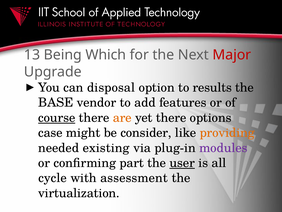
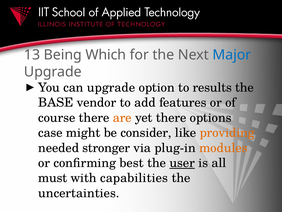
Major colour: red -> blue (232, 55)
can disposal: disposal -> upgrade (111, 87)
course underline: present -> none (57, 117)
existing: existing -> stronger (106, 148)
modules colour: purple -> orange (223, 148)
part: part -> best (132, 163)
cycle: cycle -> must (53, 178)
assessment: assessment -> capabilities (134, 178)
virtualization: virtualization -> uncertainties (79, 193)
